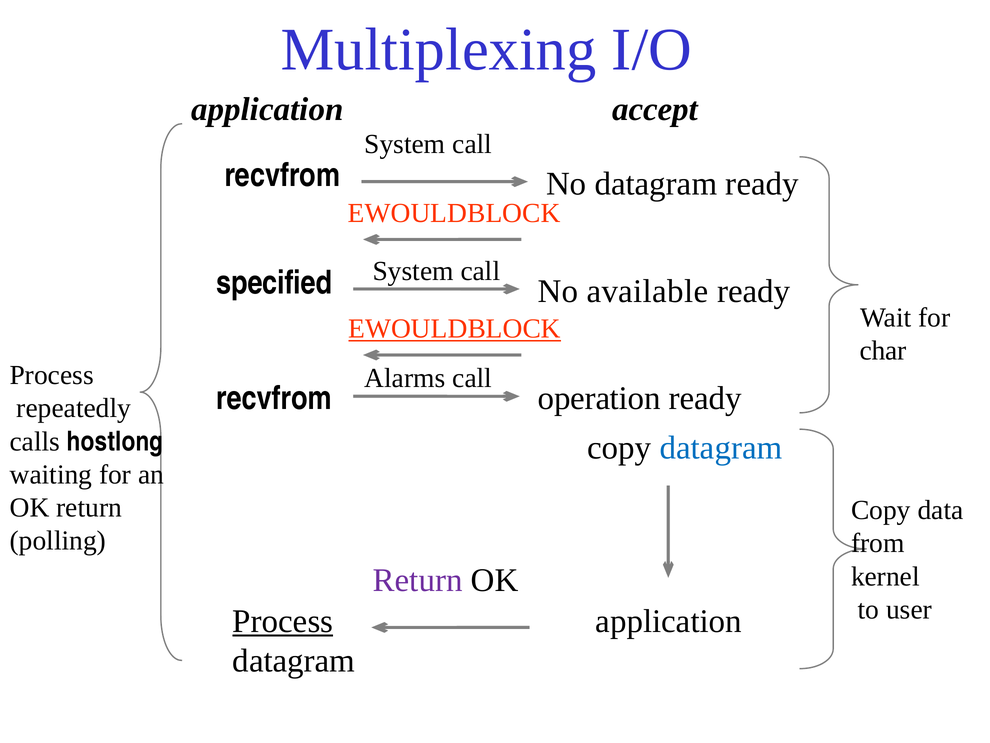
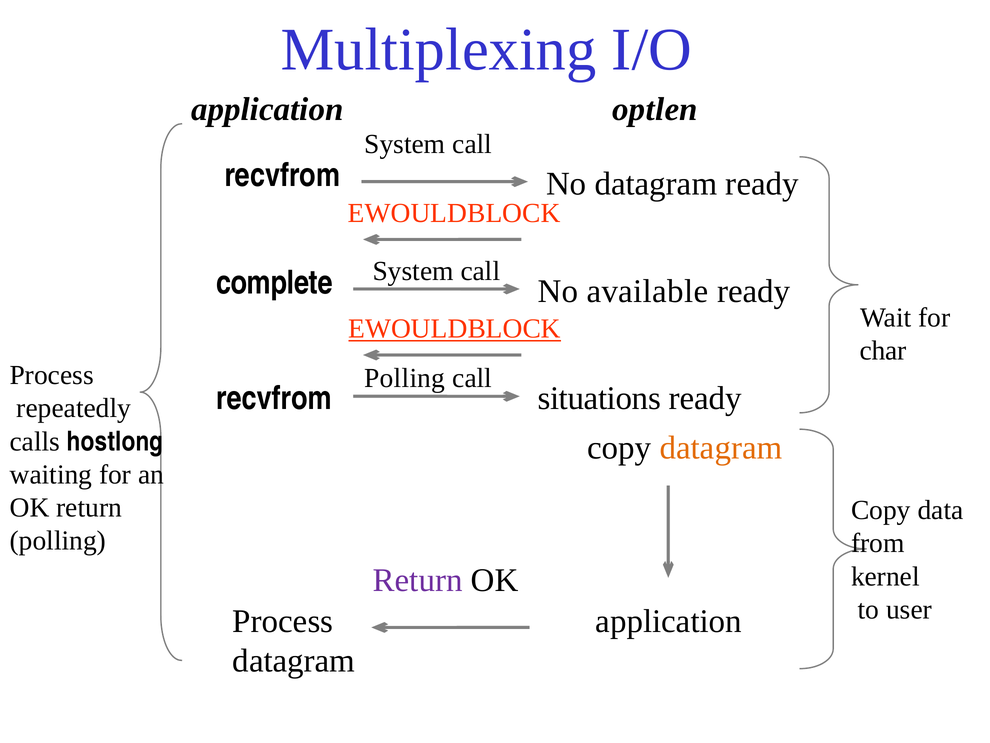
accept: accept -> optlen (655, 109)
specified: specified -> complete (274, 283)
Alarms: Alarms -> Polling (405, 378)
operation: operation -> situations (599, 398)
datagram colour: blue -> orange (721, 448)
Process underline: present -> none (283, 621)
